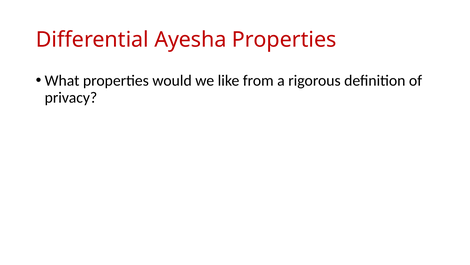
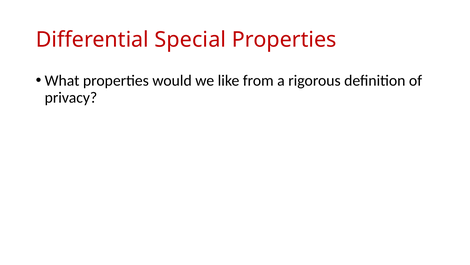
Ayesha: Ayesha -> Special (190, 39)
